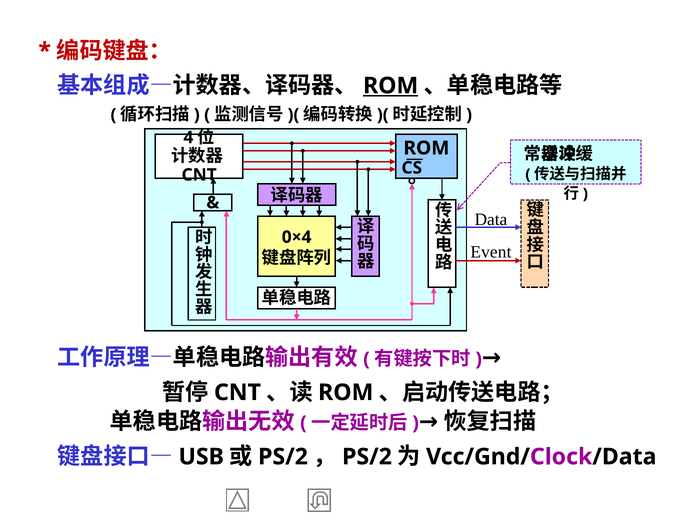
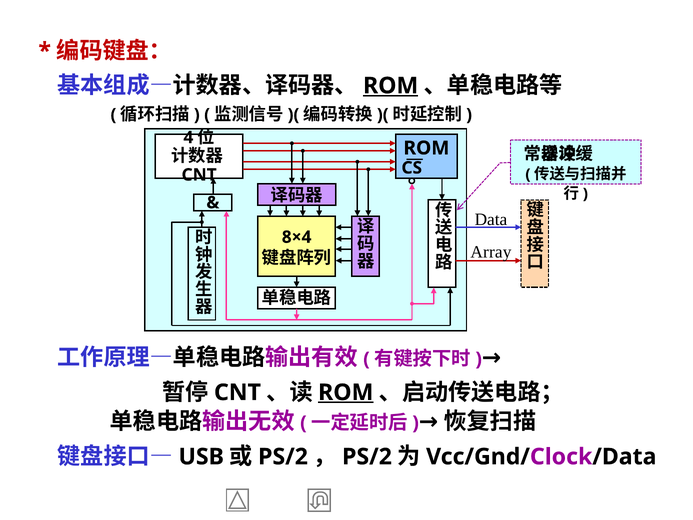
0×4: 0×4 -> 8×4 (297, 237)
Event: Event -> Array (491, 252)
ROM underline: none -> present (346, 392)
